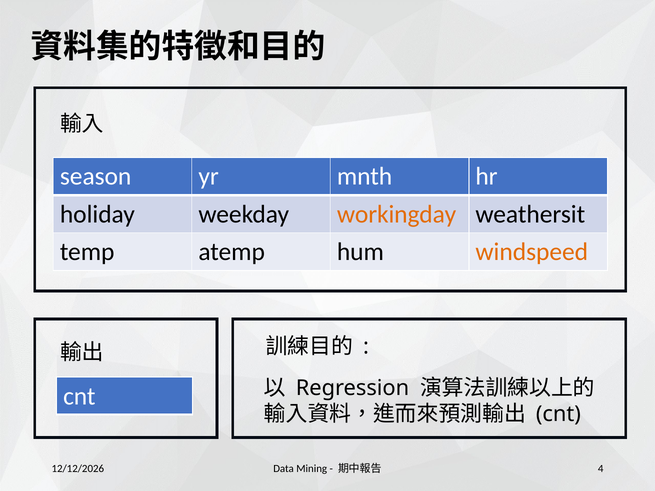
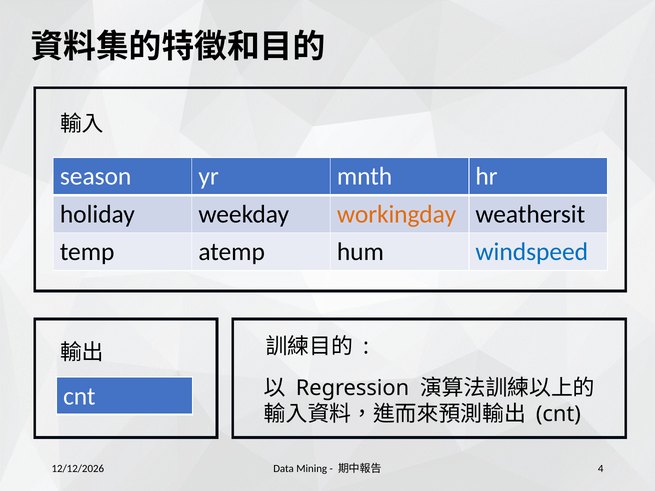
windspeed colour: orange -> blue (532, 252)
